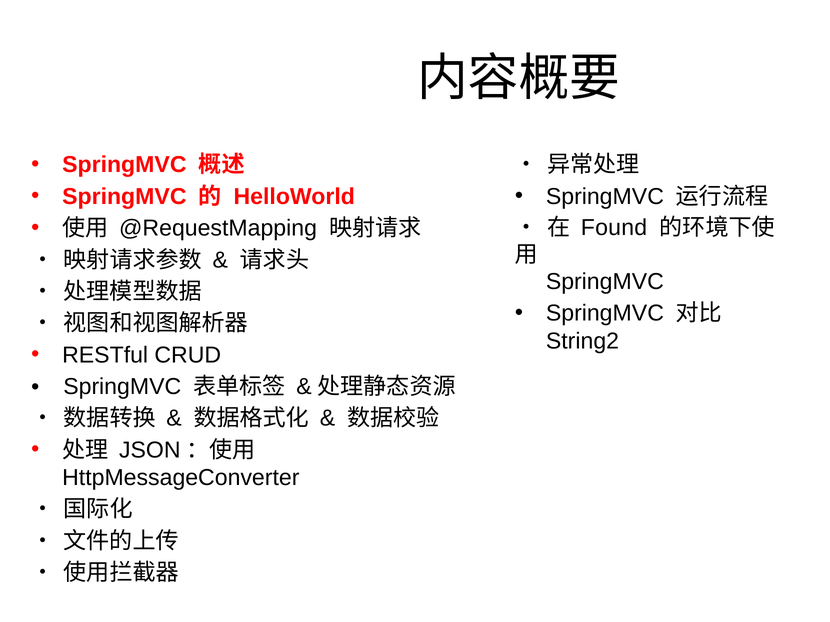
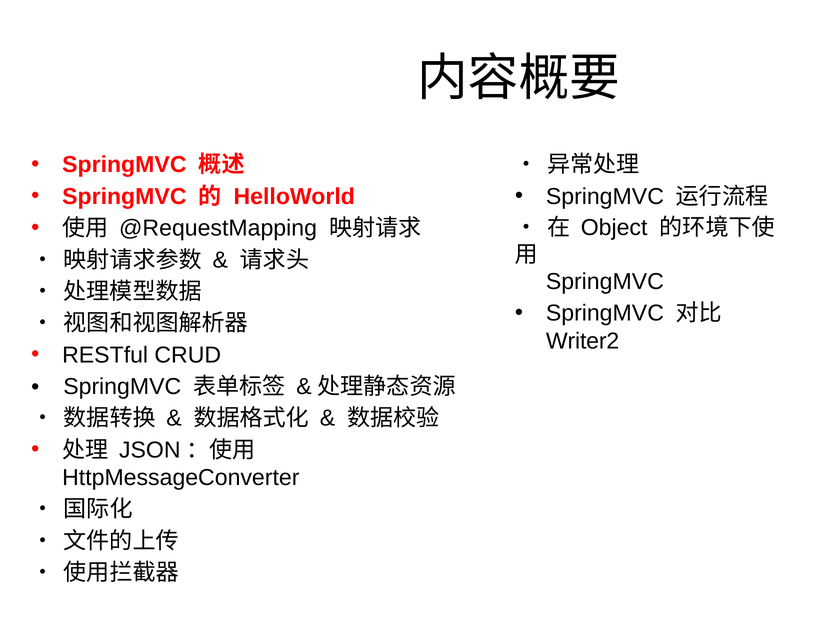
Found: Found -> Object (614, 228)
String2: String2 -> Writer2 (583, 341)
